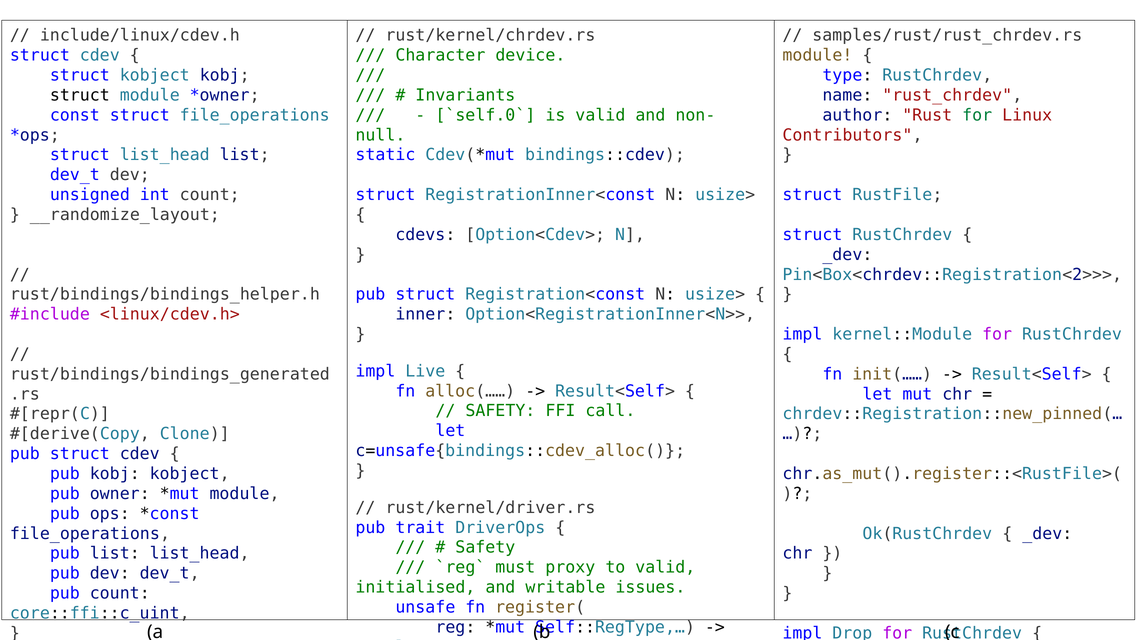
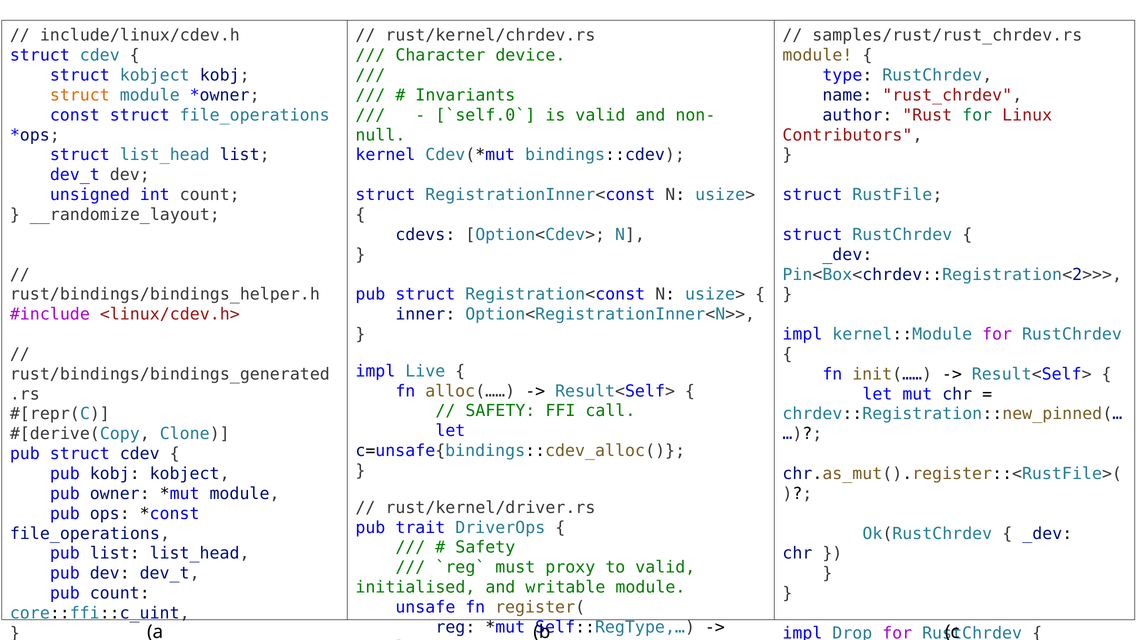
struct colour: black -> orange (80, 95)
static: static -> kernel (385, 155)
writable issues: issues -> module (650, 587)
